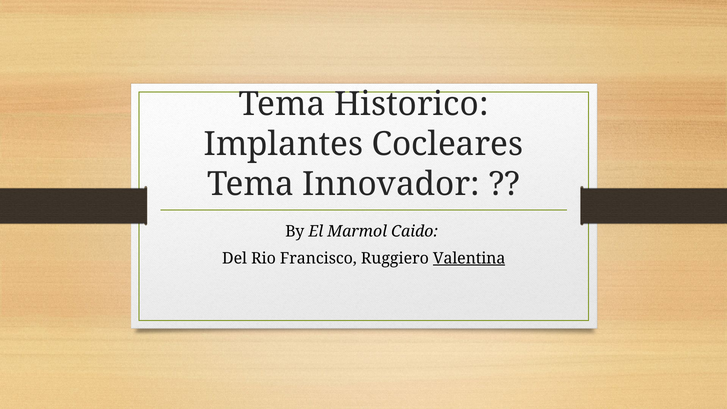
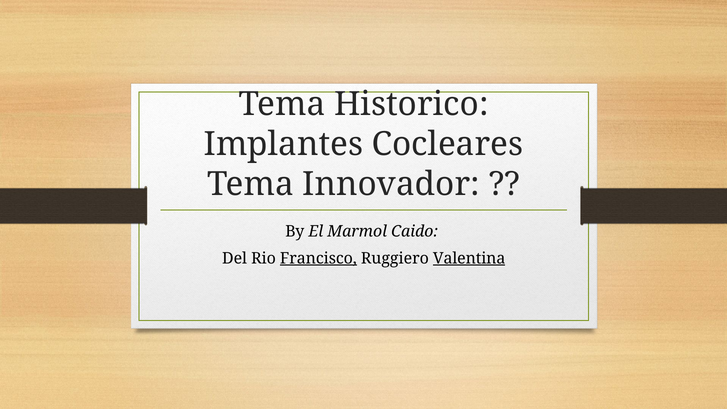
Francisco underline: none -> present (318, 258)
